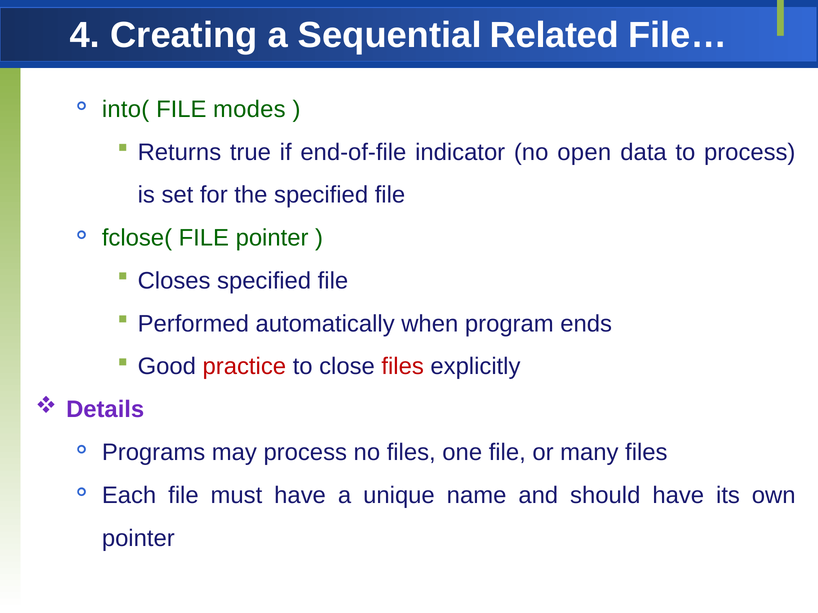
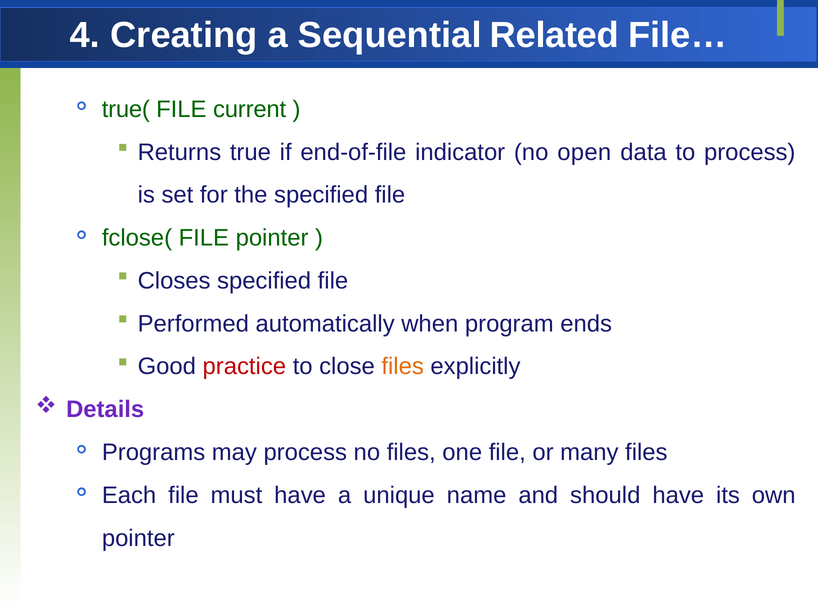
into(: into( -> true( (126, 109)
modes: modes -> current (250, 109)
files colour: red -> orange (403, 367)
